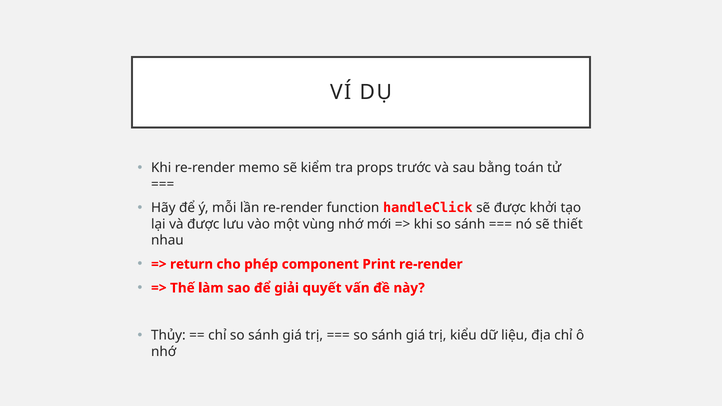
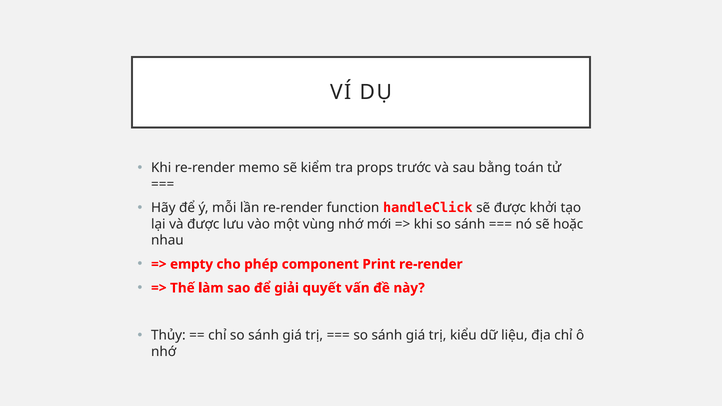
thiết: thiết -> hoặc (568, 224)
return: return -> empty (192, 264)
